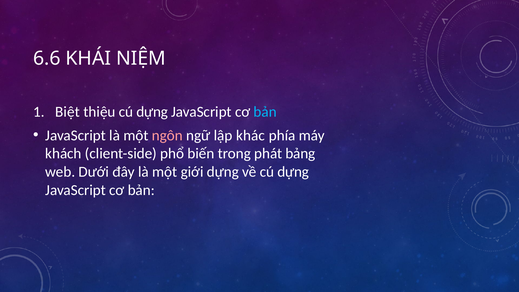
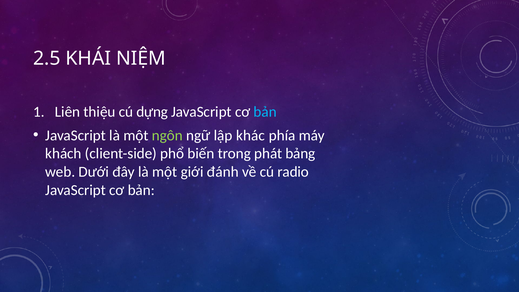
6.6: 6.6 -> 2.5 (47, 58)
Biệt: Biệt -> Liên (68, 112)
ngôn colour: pink -> light green (167, 135)
giới dựng: dựng -> đánh (223, 172)
về cú dựng: dựng -> radio (293, 172)
